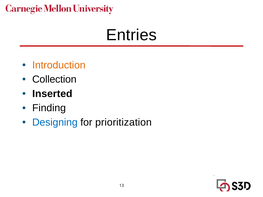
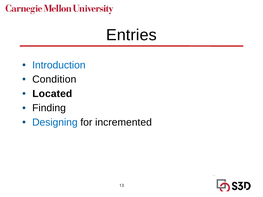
Introduction colour: orange -> blue (59, 65)
Collection: Collection -> Condition (54, 79)
Inserted: Inserted -> Located (52, 94)
prioritization: prioritization -> incremented (123, 122)
